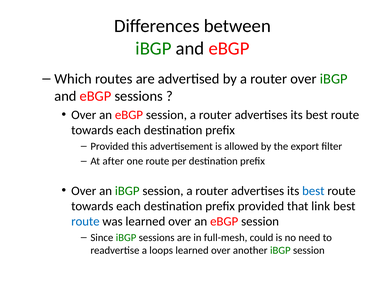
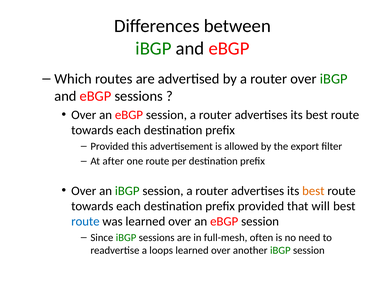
best colour: blue -> orange (313, 191)
link: link -> will (321, 207)
could: could -> often (262, 238)
